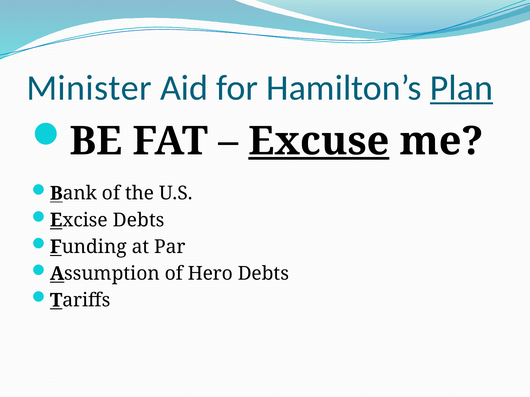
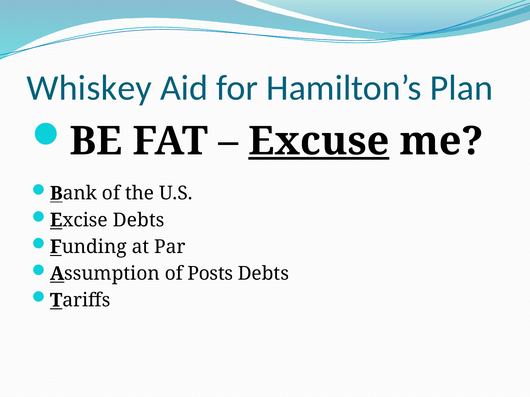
Minister: Minister -> Whiskey (89, 88)
Plan underline: present -> none (461, 88)
Hero: Hero -> Posts (210, 274)
